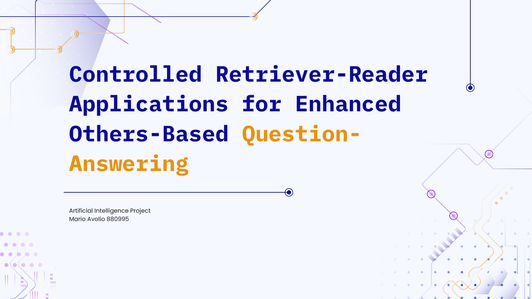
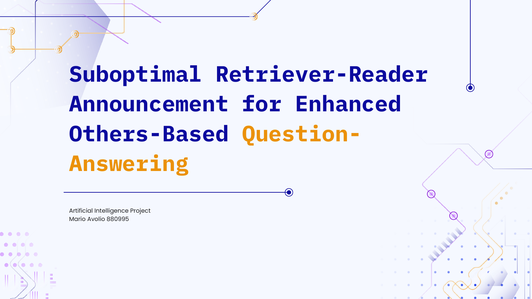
Controlled: Controlled -> Suboptimal (136, 75)
Applications: Applications -> Announcement (149, 104)
